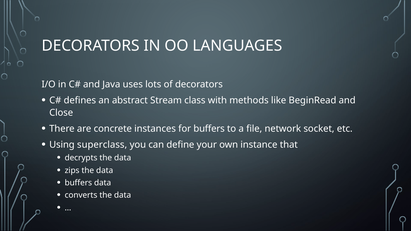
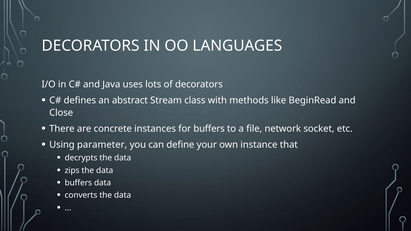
superclass: superclass -> parameter (102, 145)
